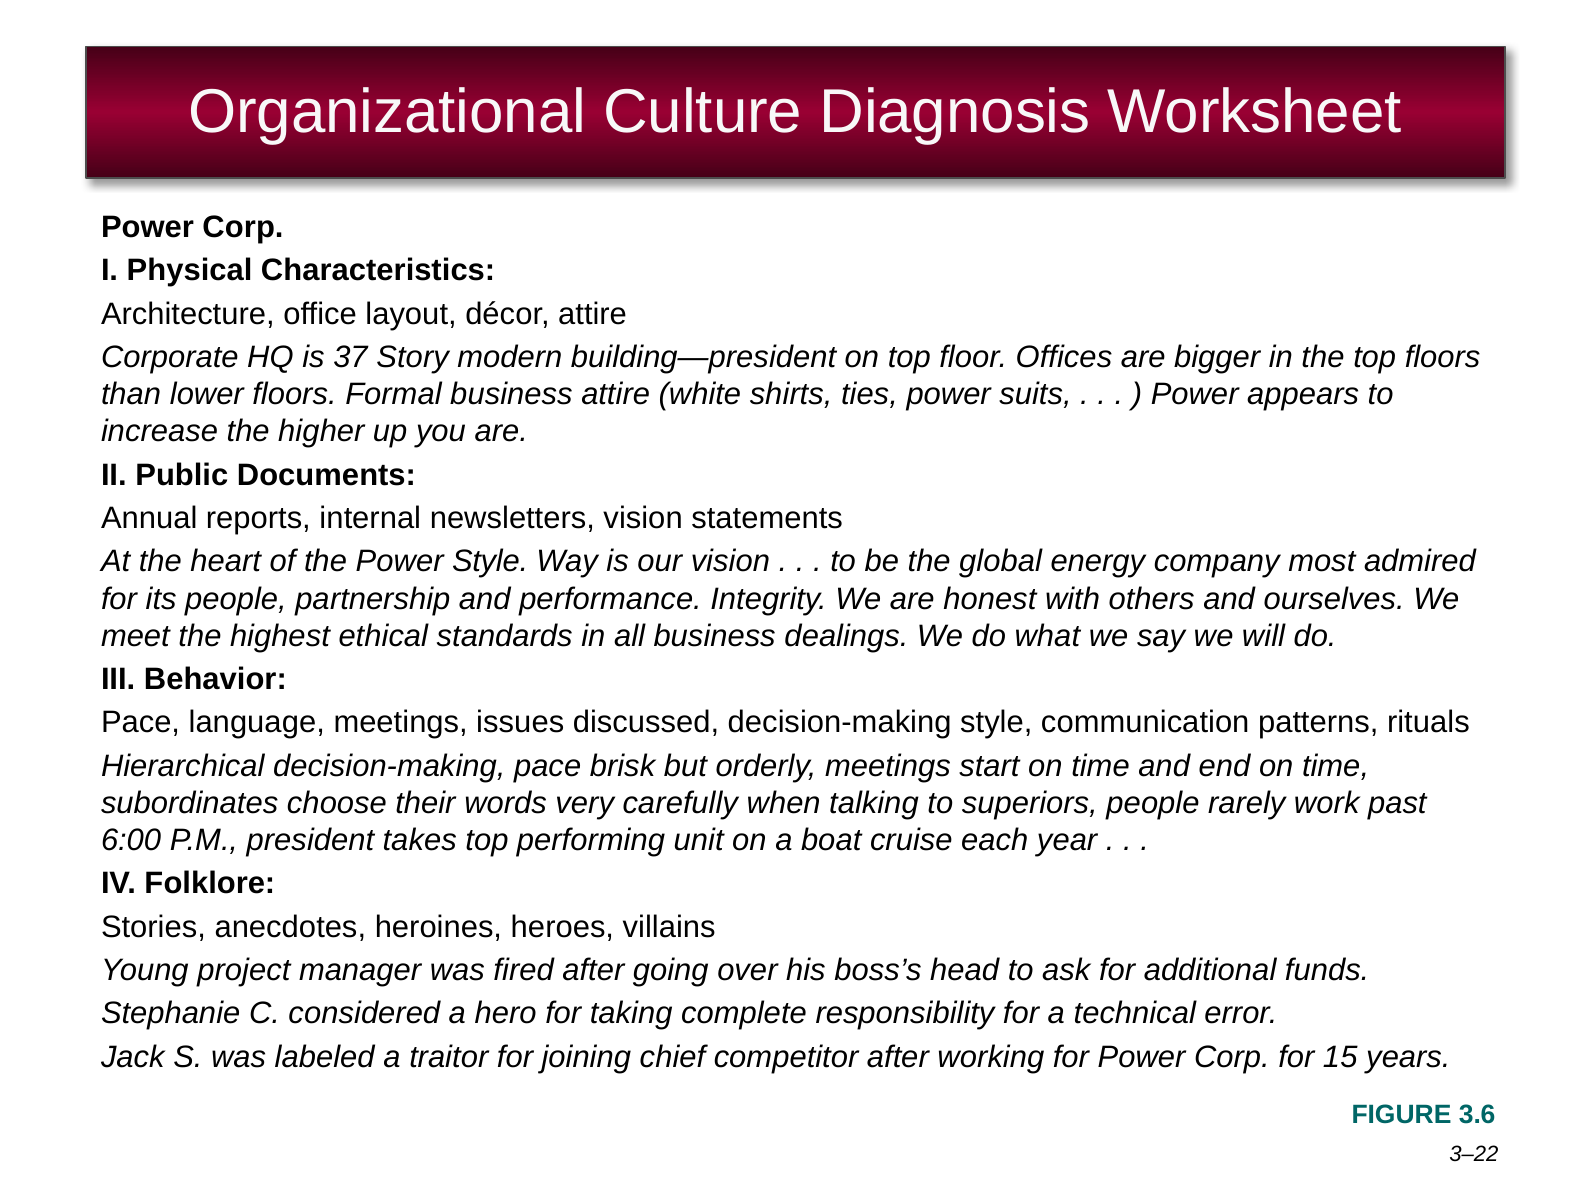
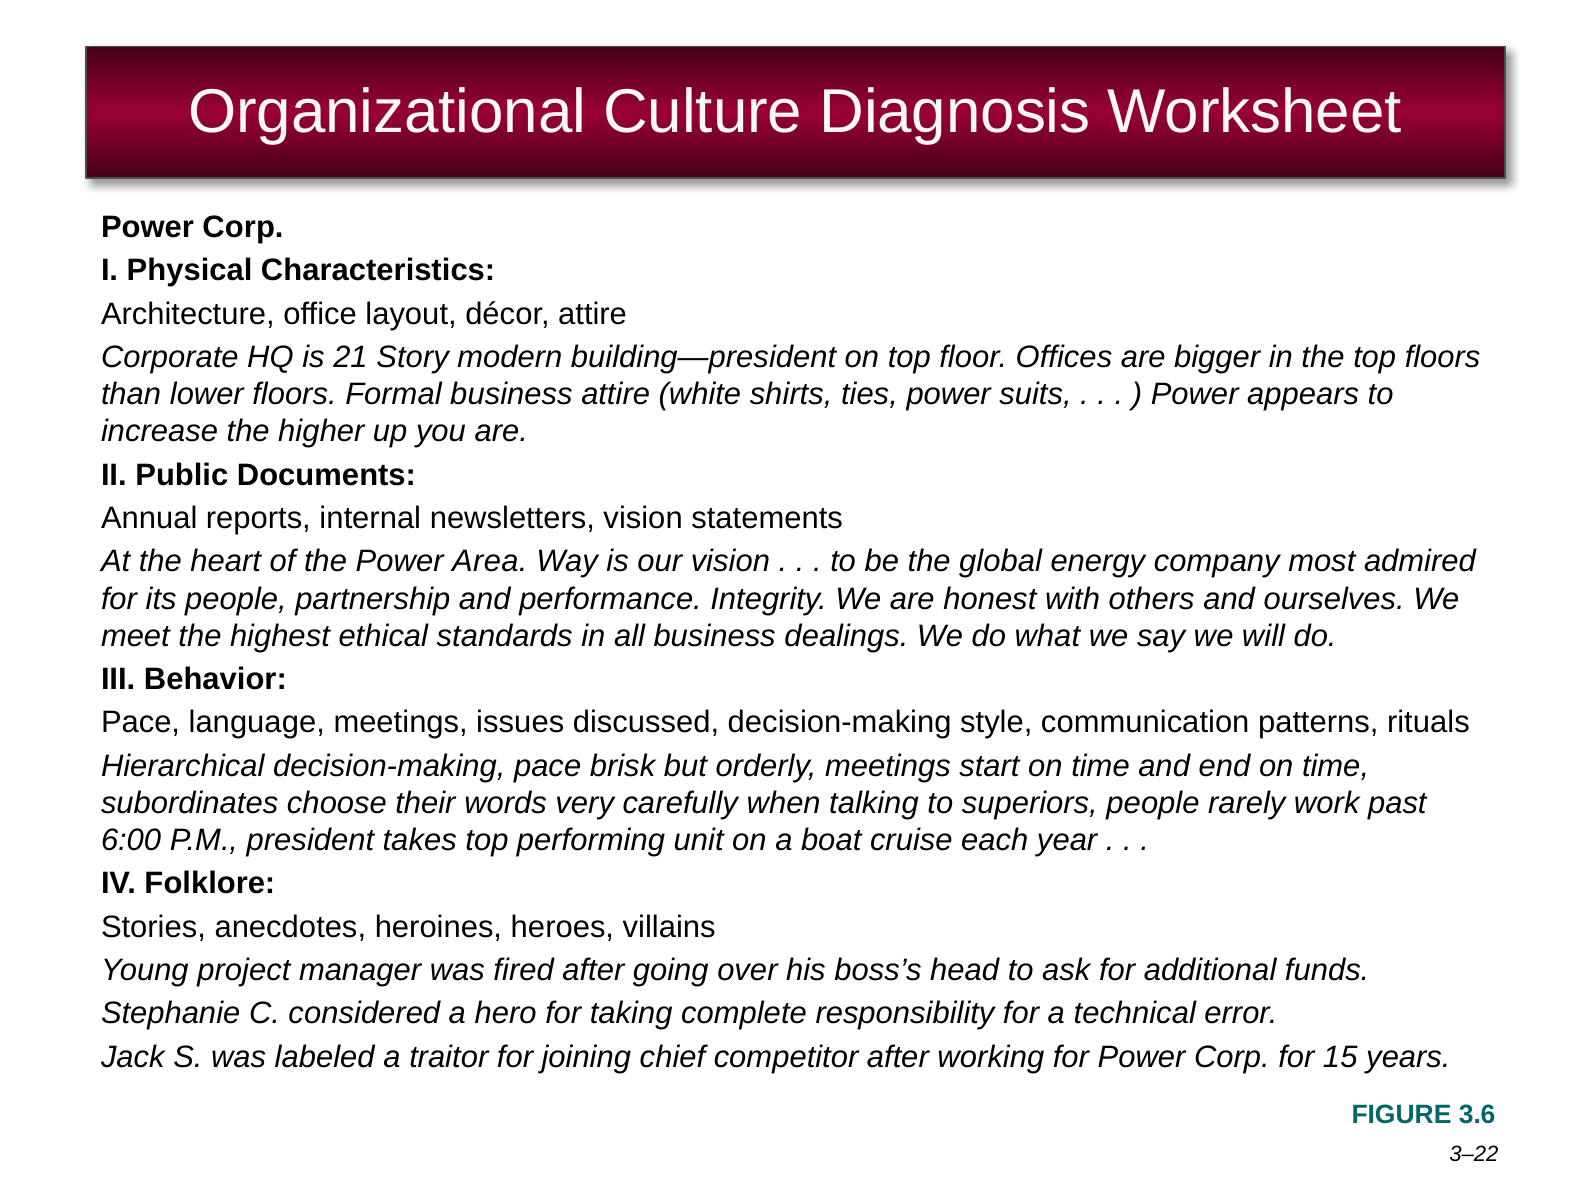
37: 37 -> 21 (350, 357)
Power Style: Style -> Area (490, 562)
